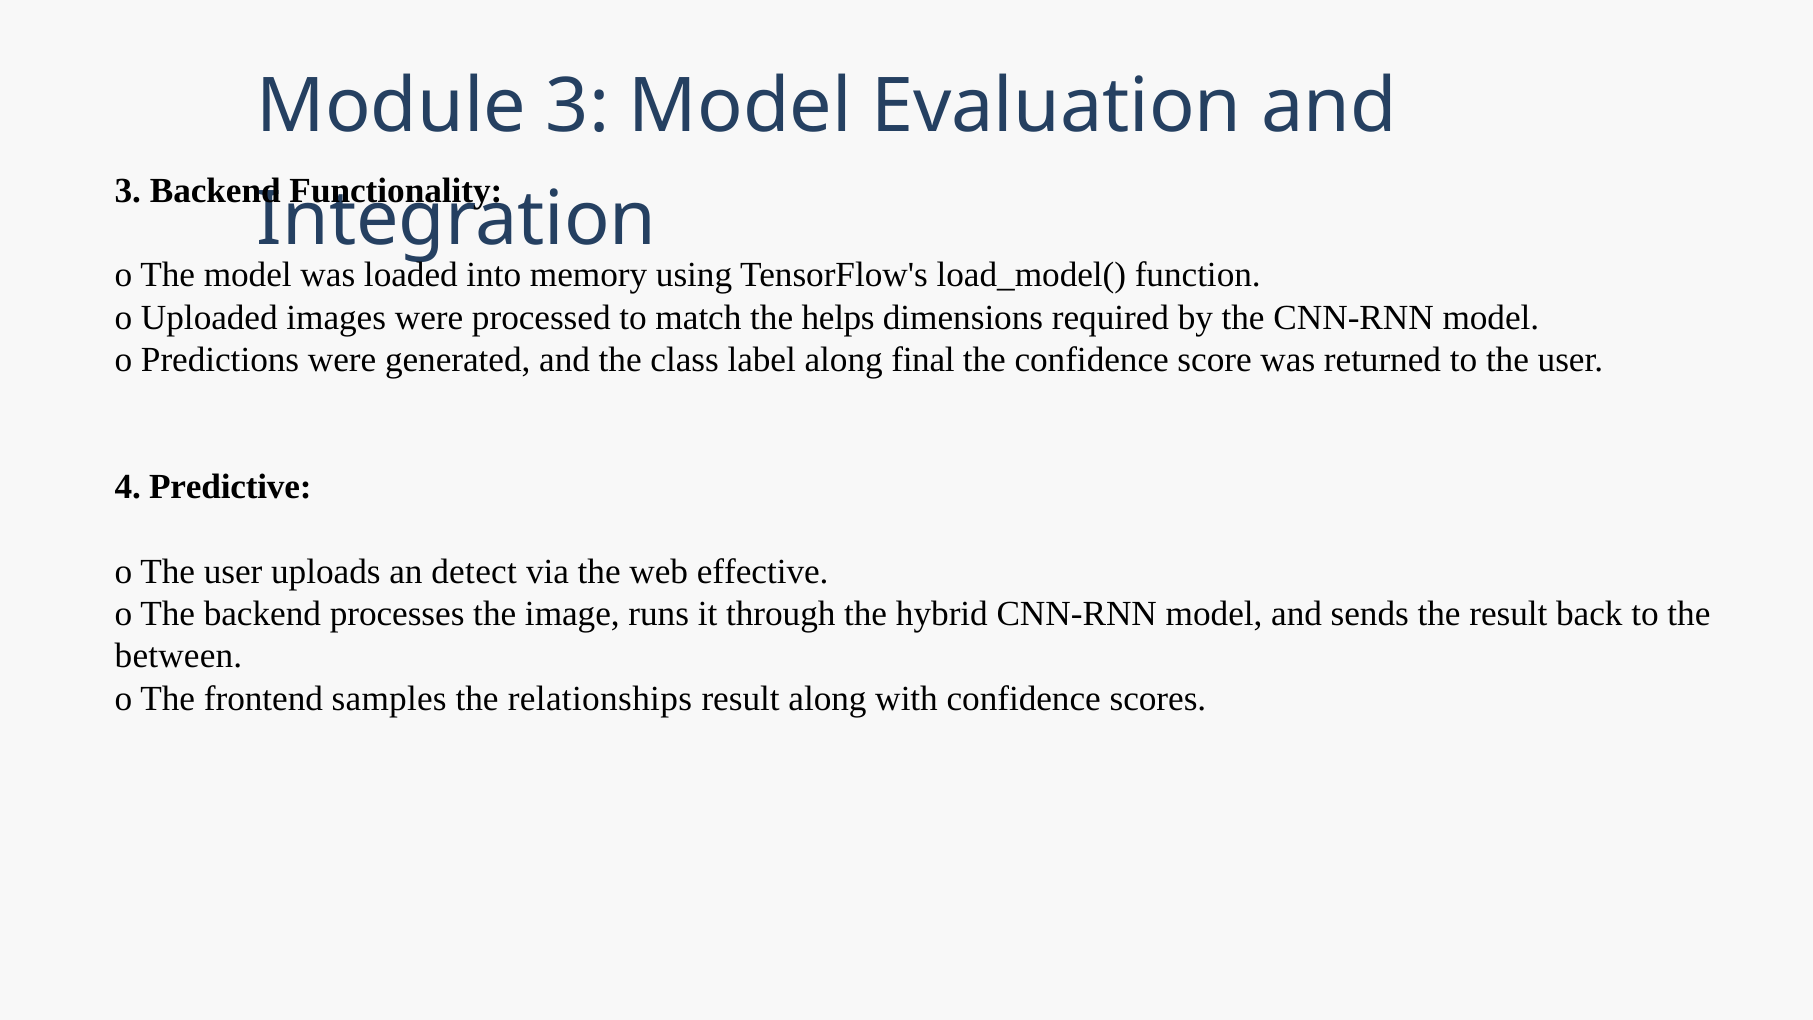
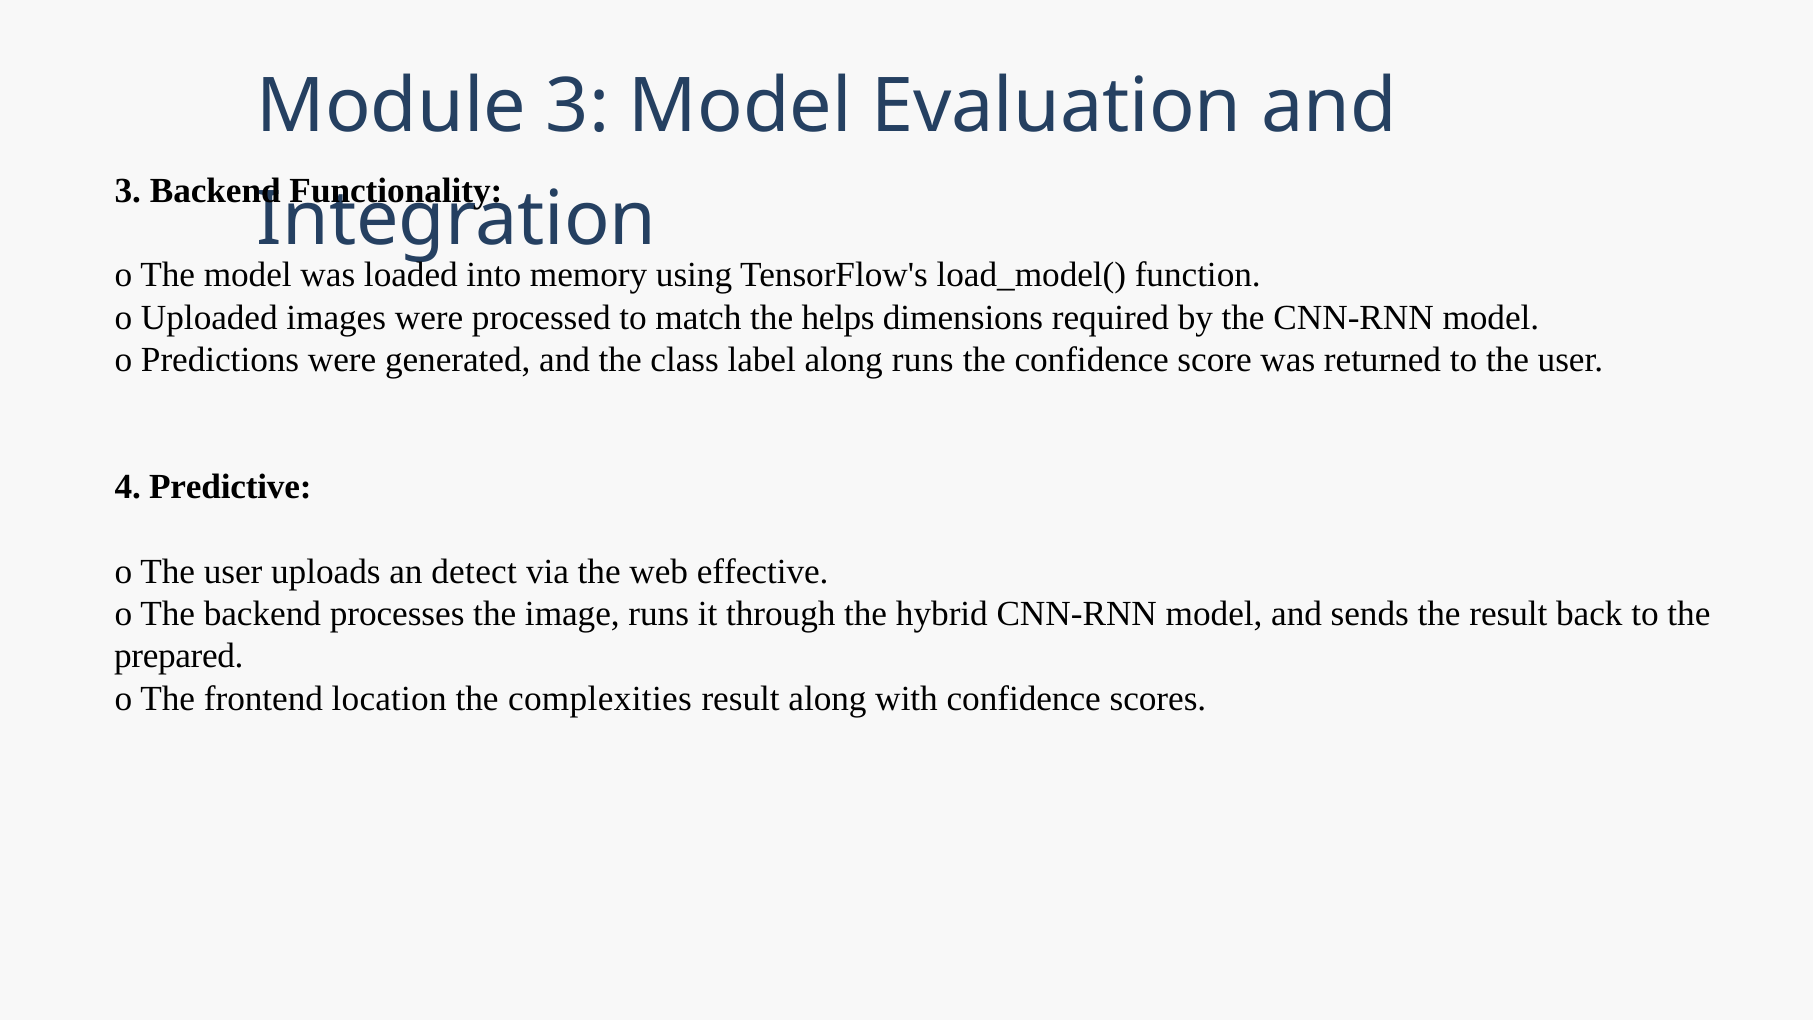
along final: final -> runs (923, 360)
between: between -> prepared (179, 656)
samples: samples -> location (389, 698)
relationships: relationships -> complexities (600, 698)
